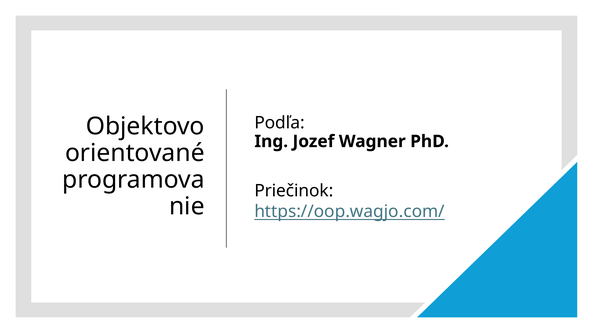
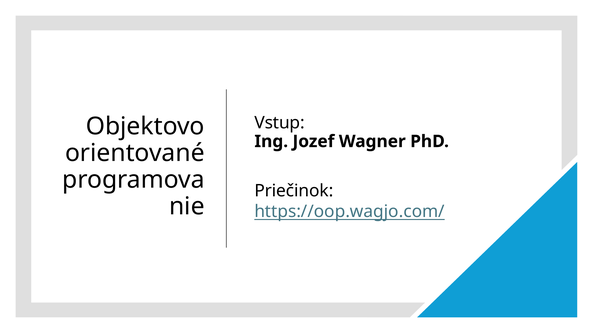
Podľa: Podľa -> Vstup (280, 123)
